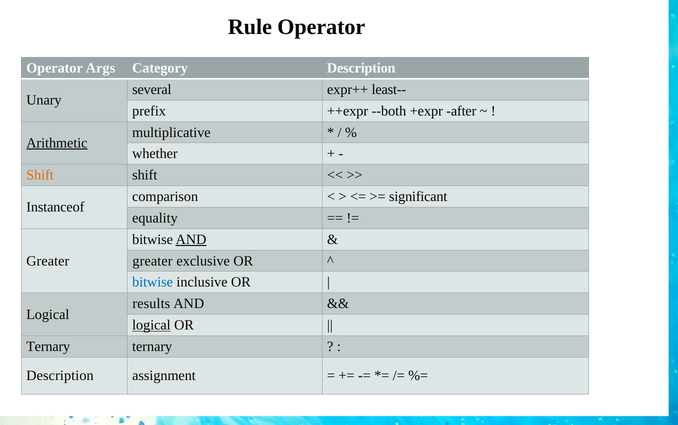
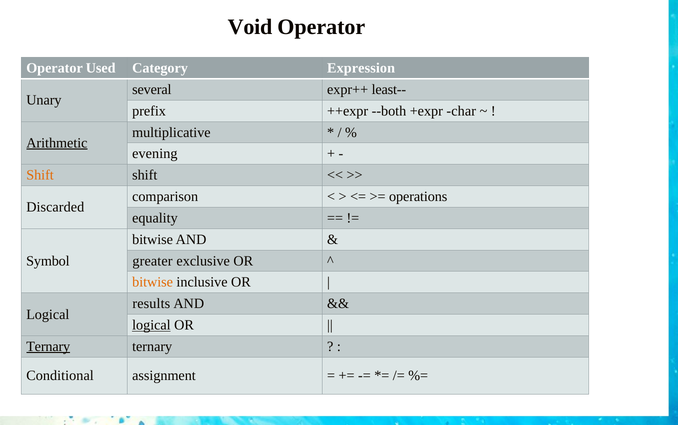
Rule: Rule -> Void (250, 27)
Args: Args -> Used (101, 68)
Category Description: Description -> Expression (361, 68)
after: after -> char (461, 111)
whether: whether -> evening (155, 154)
significant: significant -> operations (418, 197)
Instanceof: Instanceof -> Discarded (55, 207)
AND underline: present -> none (191, 239)
Greater: Greater -> Symbol (48, 261)
bitwise colour: blue -> orange (153, 282)
Ternary underline: none -> present (48, 346)
Description: Description -> Conditional (60, 376)
